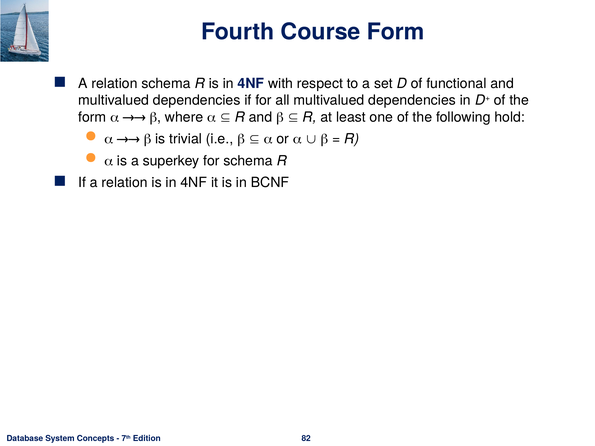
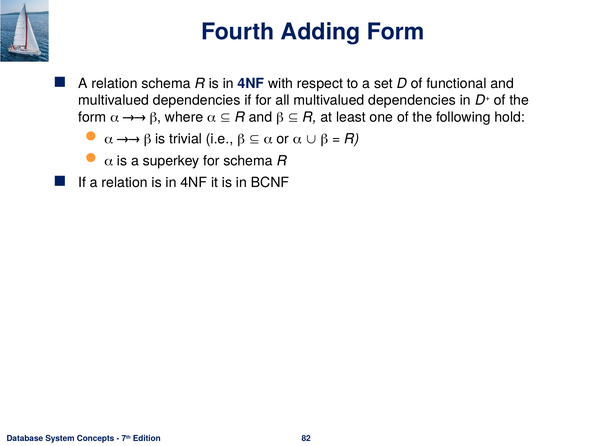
Course: Course -> Adding (321, 32)
